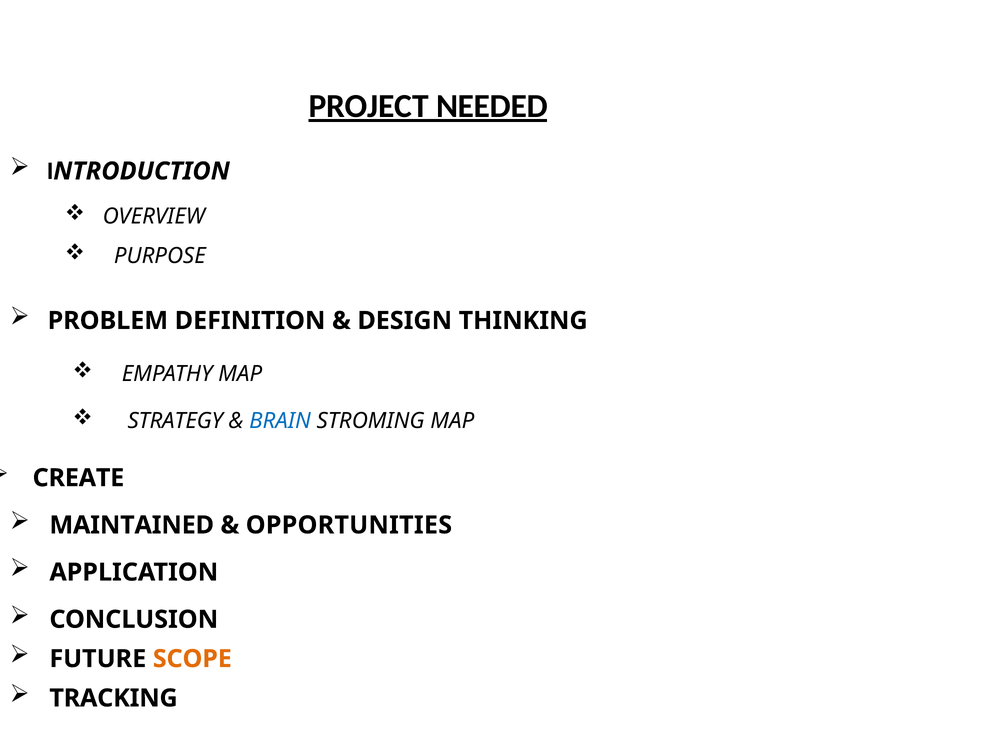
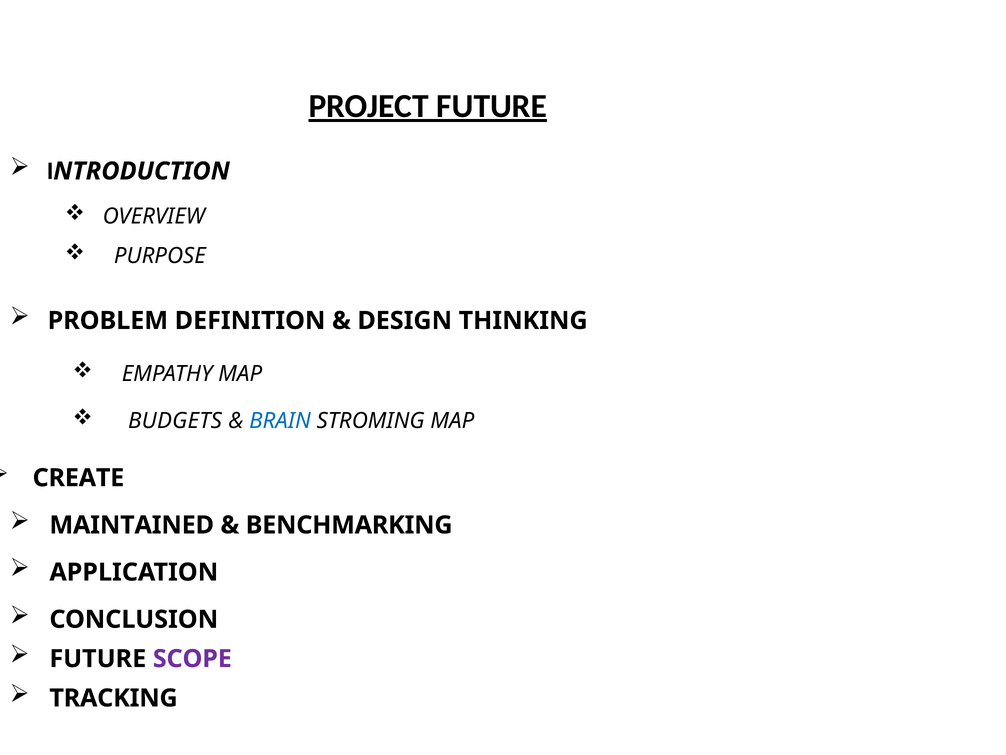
PROJECT NEEDED: NEEDED -> FUTURE (492, 106)
STRATEGY: STRATEGY -> BUDGETS (175, 421)
OPPORTUNITIES: OPPORTUNITIES -> BENCHMARKING (349, 525)
SCOPE colour: orange -> purple (192, 658)
